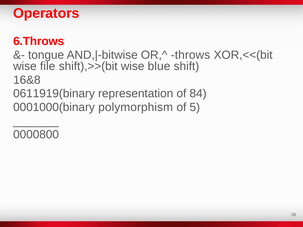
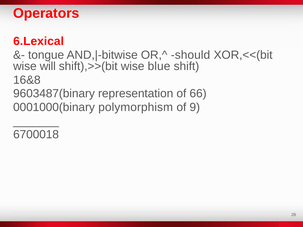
6.Throws: 6.Throws -> 6.Lexical (39, 41)
throws: throws -> should (190, 55)
file: file -> will (48, 66)
0611919(binary: 0611919(binary -> 9603487(binary (54, 94)
84: 84 -> 66 (198, 94)
5: 5 -> 9 (195, 107)
0000800: 0000800 -> 6700018 (36, 135)
